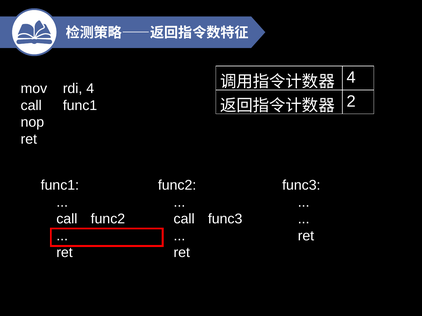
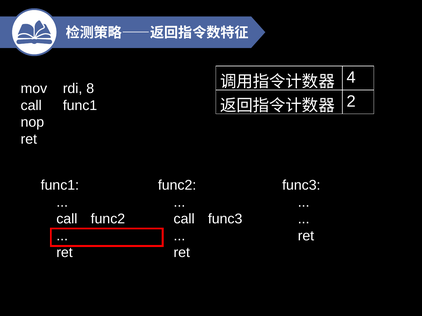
rdi 4: 4 -> 8 (90, 89)
